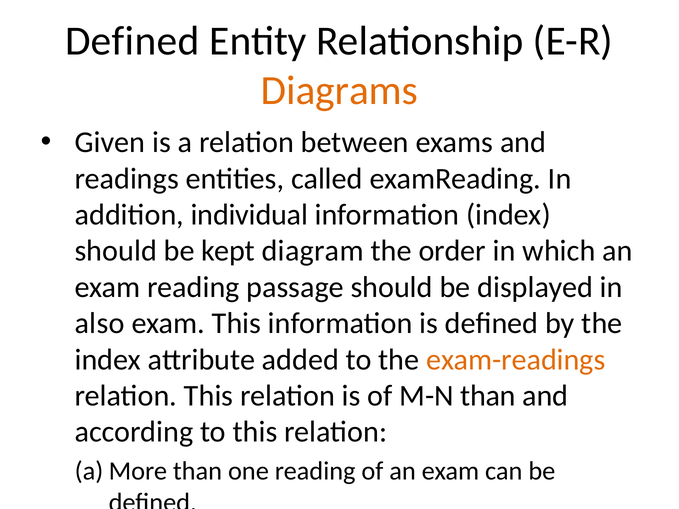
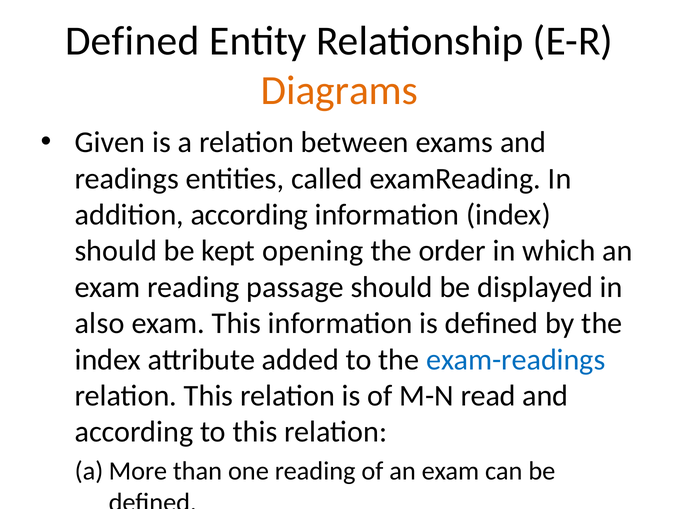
addition individual: individual -> according (249, 215)
diagram: diagram -> opening (313, 251)
exam-readings colour: orange -> blue (516, 360)
M-N than: than -> read (488, 396)
